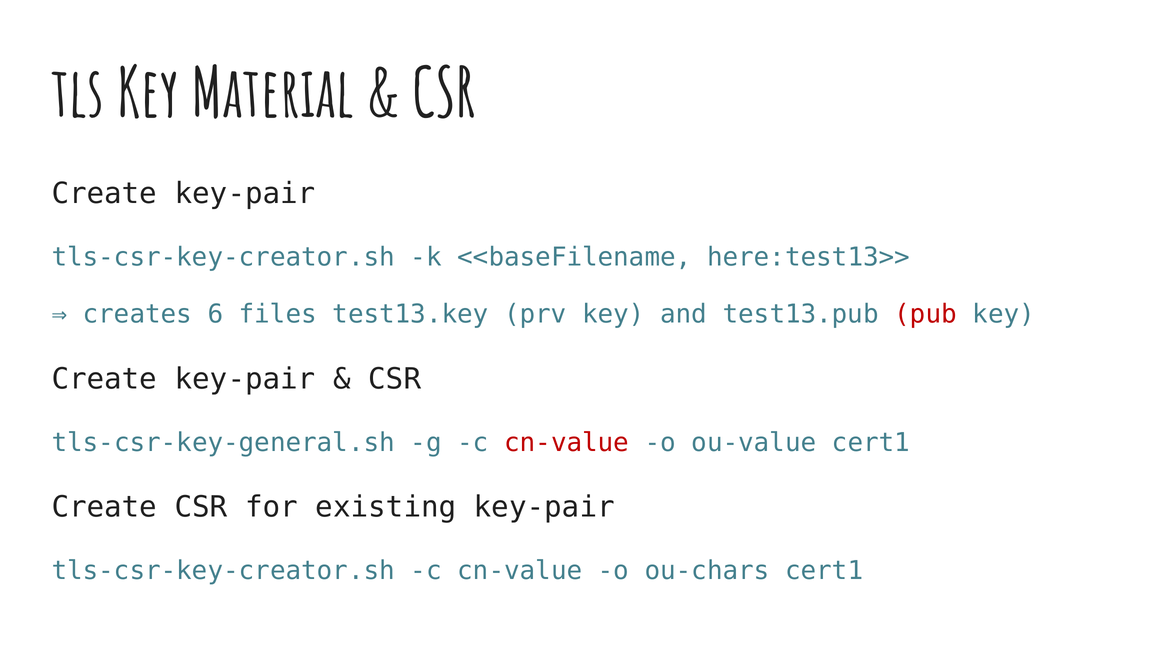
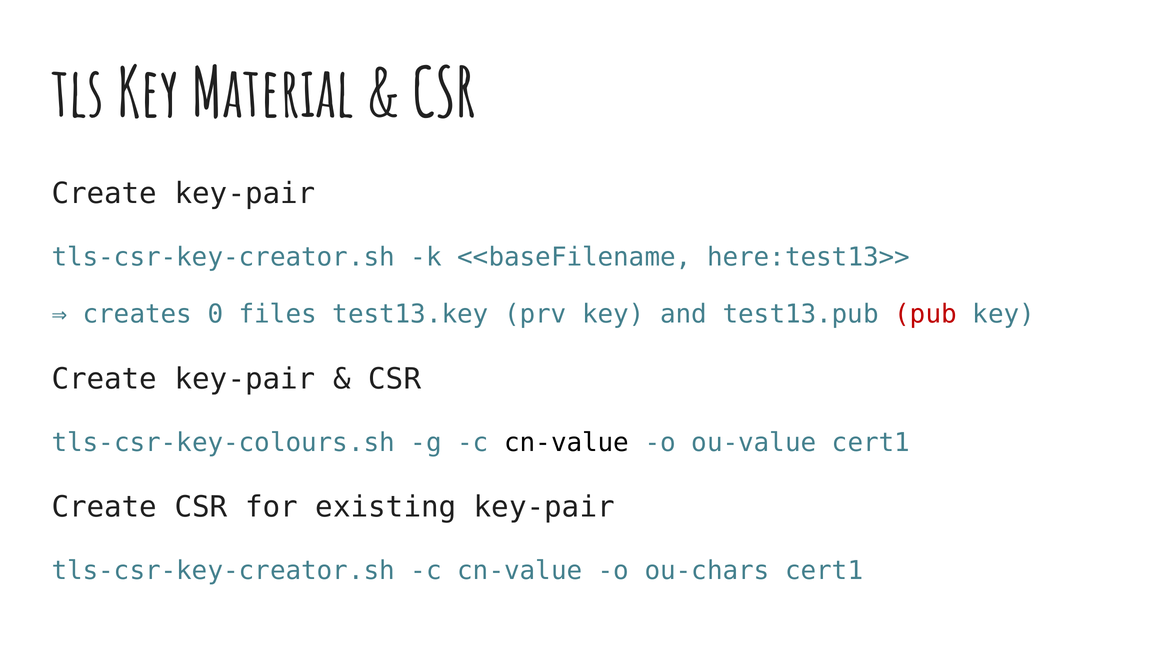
6: 6 -> 0 (215, 314)
tls-csr-key-general.sh: tls-csr-key-general.sh -> tls-csr-key-colours.sh (223, 443)
cn-value colour: red -> black (567, 443)
